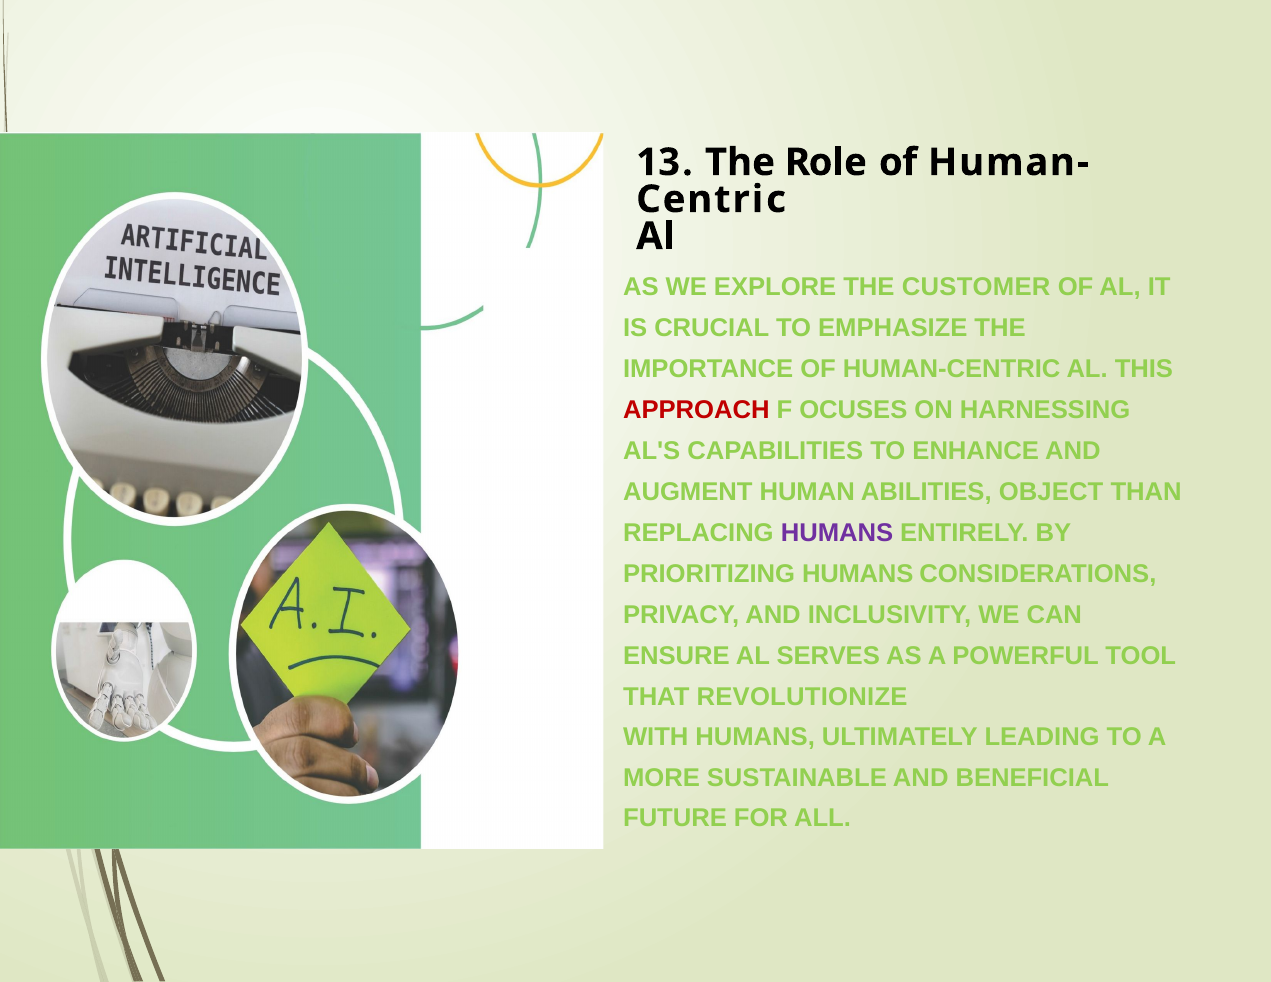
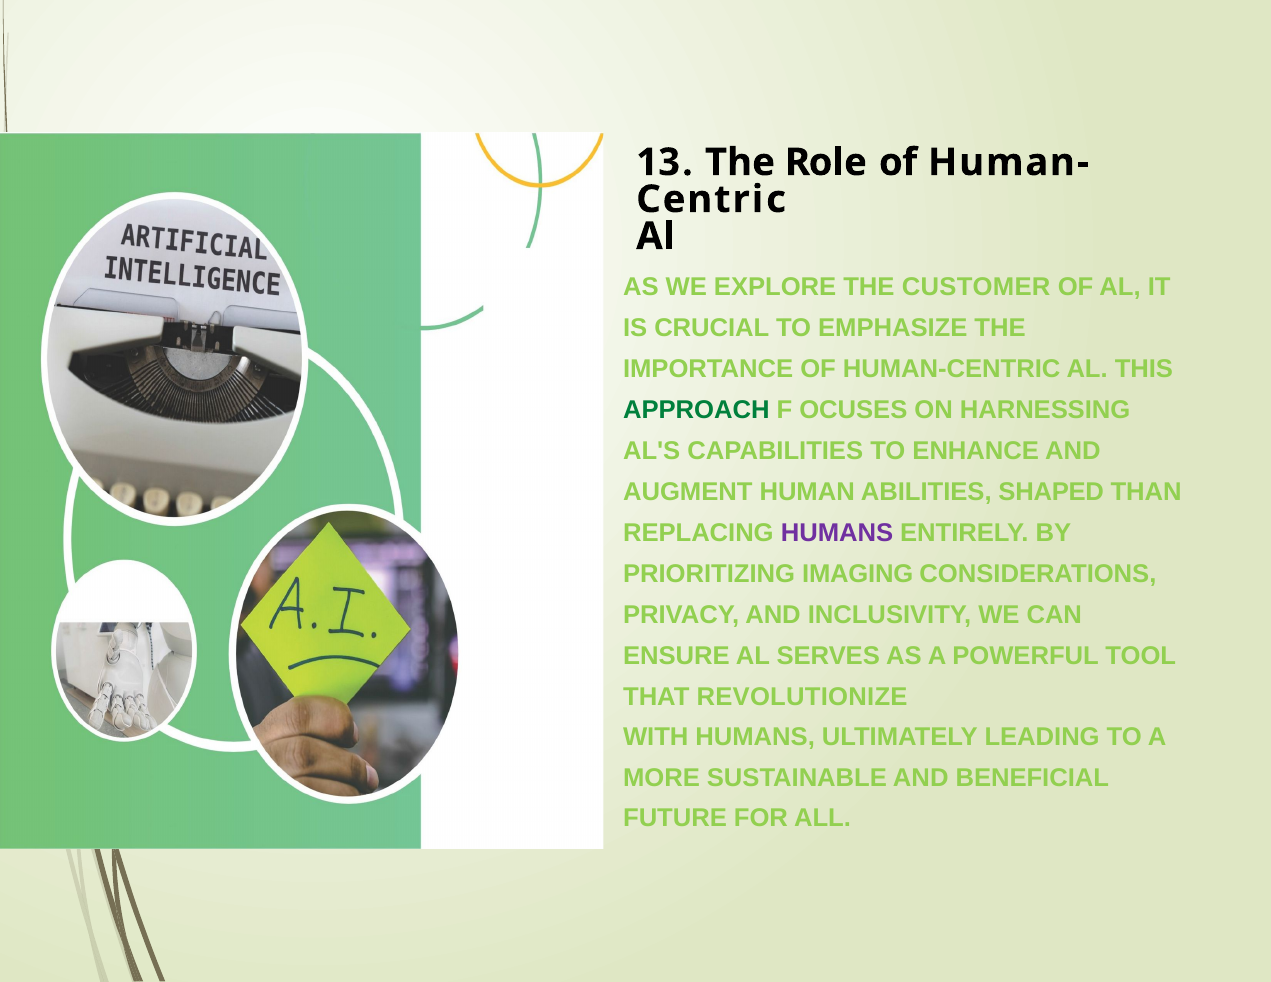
APPROACH colour: red -> green (696, 410)
OBJECT: OBJECT -> SHAPED (1051, 492)
PRIORITIZING HUMANS: HUMANS -> IMAGING (858, 574)
